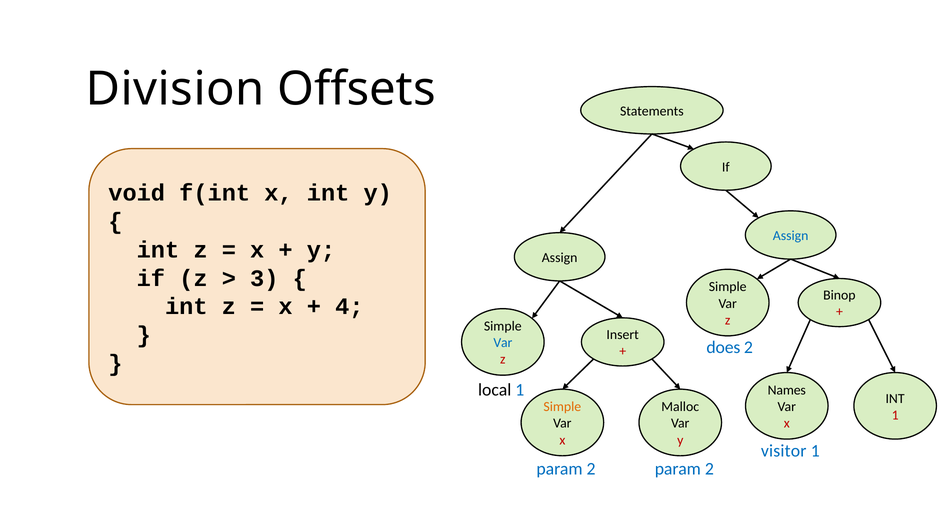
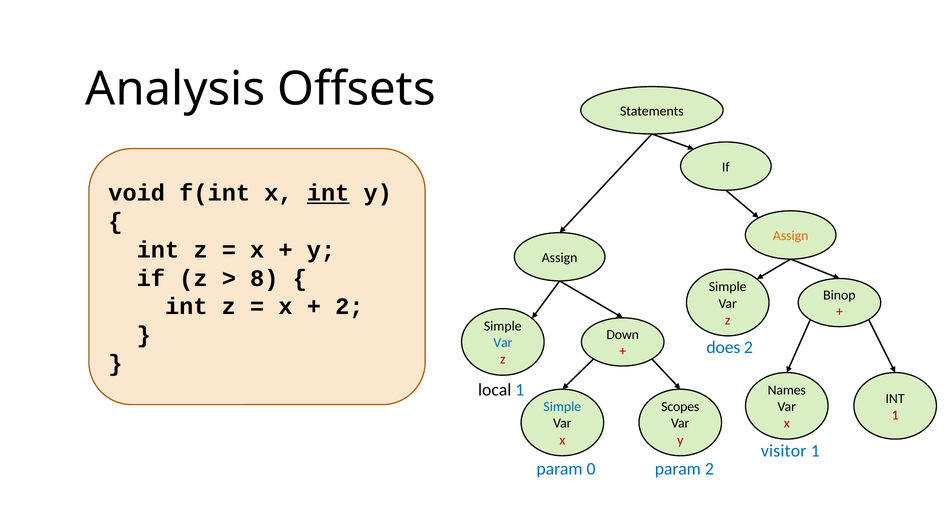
Division: Division -> Analysis (175, 89)
int underline: none -> present (328, 193)
Assign colour: blue -> orange (791, 236)
3: 3 -> 8 (264, 278)
4: 4 -> 2 (349, 306)
Insert: Insert -> Down (623, 334)
Simple colour: orange -> blue (562, 407)
Malloc: Malloc -> Scopes (680, 407)
2: 2 -> 0 (591, 469)
